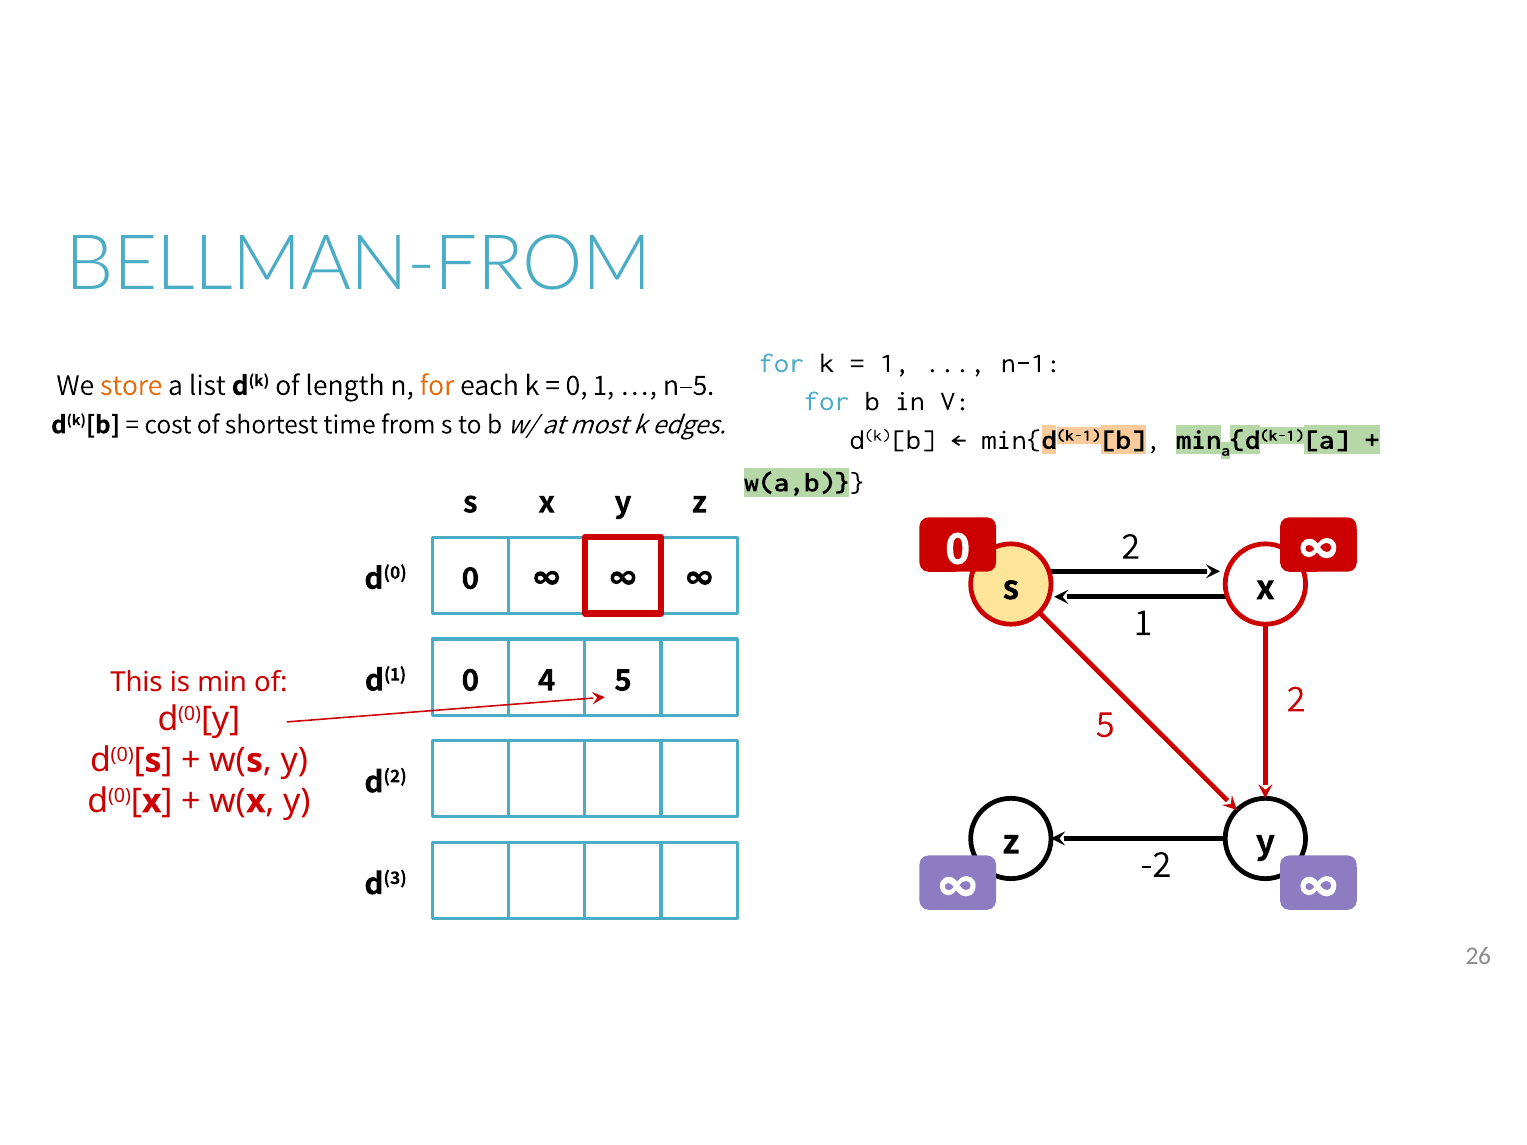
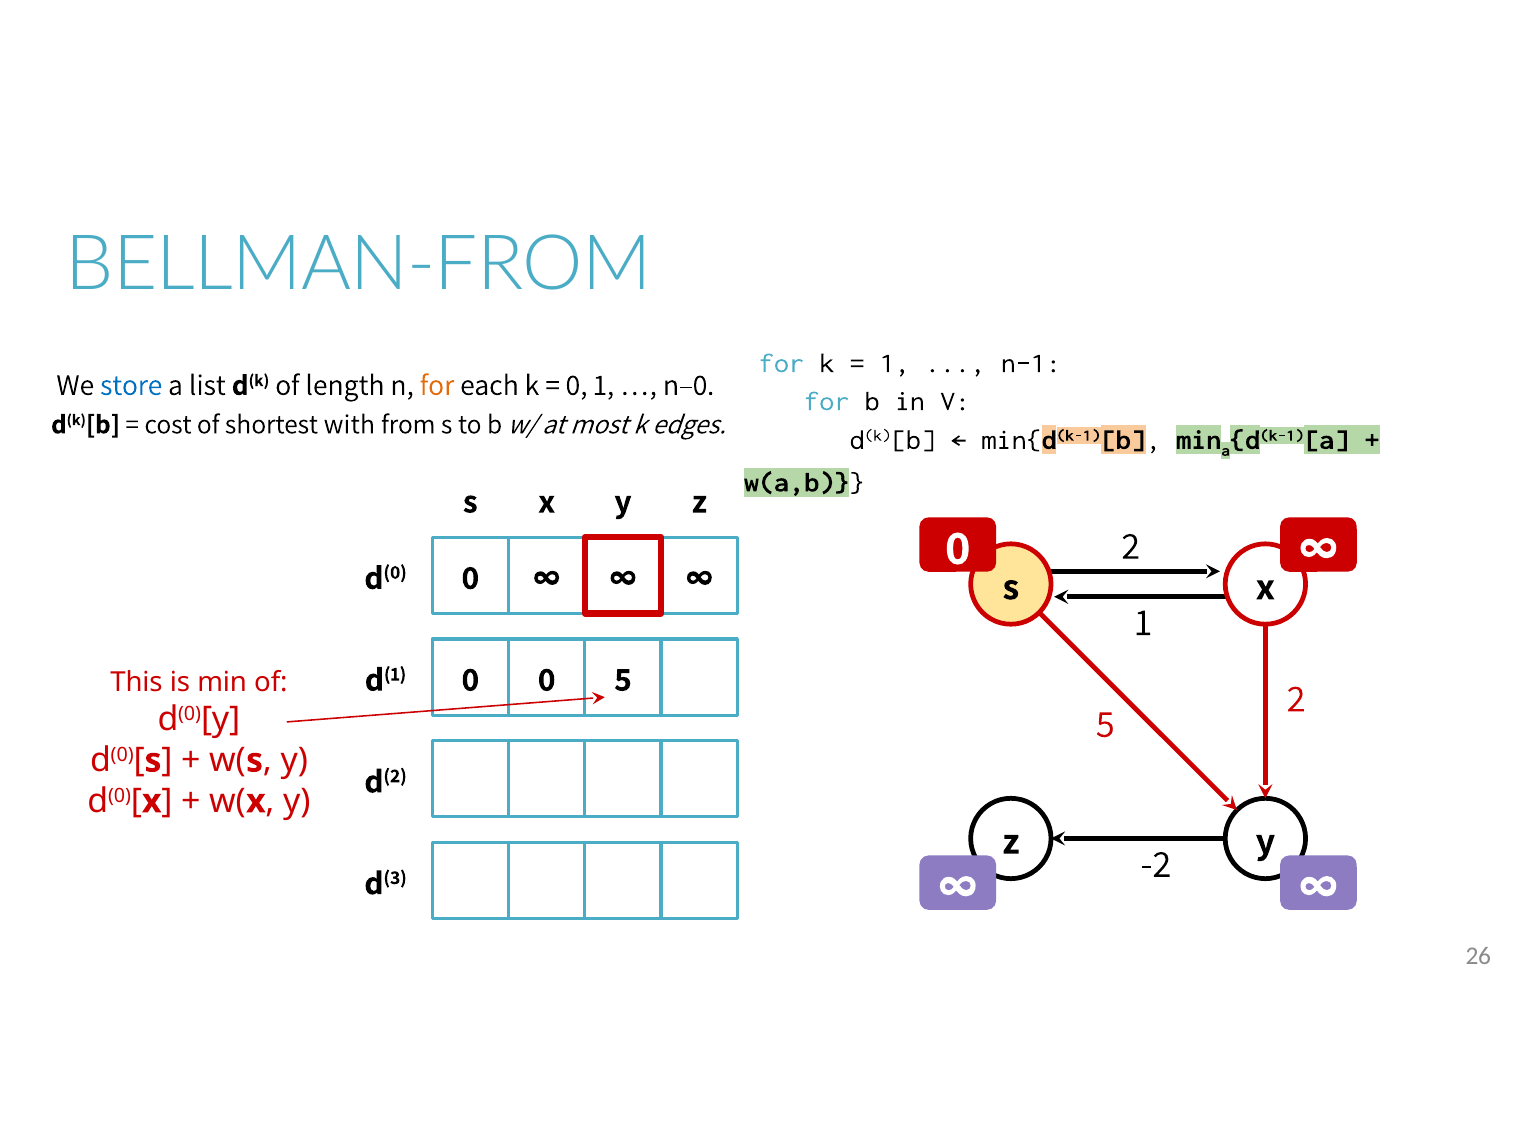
store colour: orange -> blue (131, 385)
n–5: n–5 -> n–0 (689, 385)
time: time -> with (349, 424)
0 4: 4 -> 0 (547, 680)
